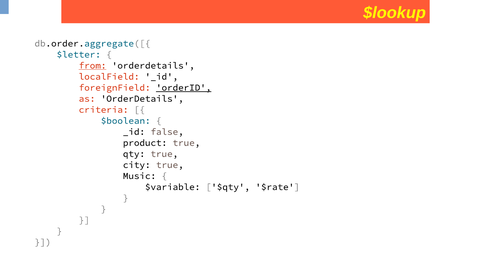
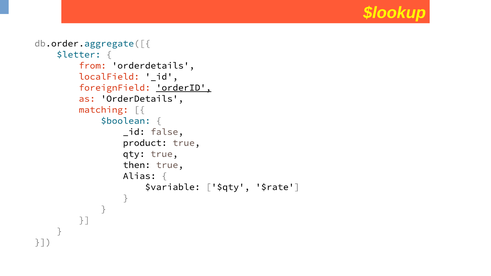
from underline: present -> none (93, 66)
criteria: criteria -> matching (104, 110)
city: city -> then (137, 165)
Music: Music -> Alias (139, 176)
